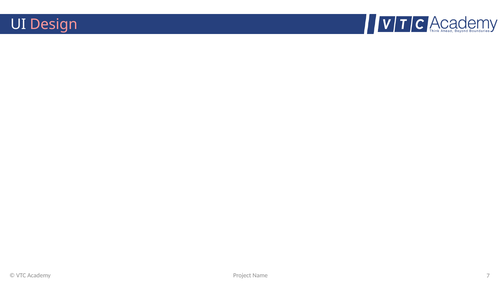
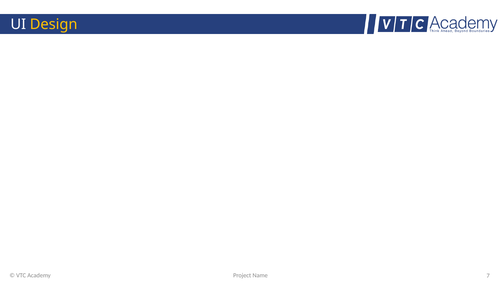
Design colour: pink -> yellow (54, 24)
